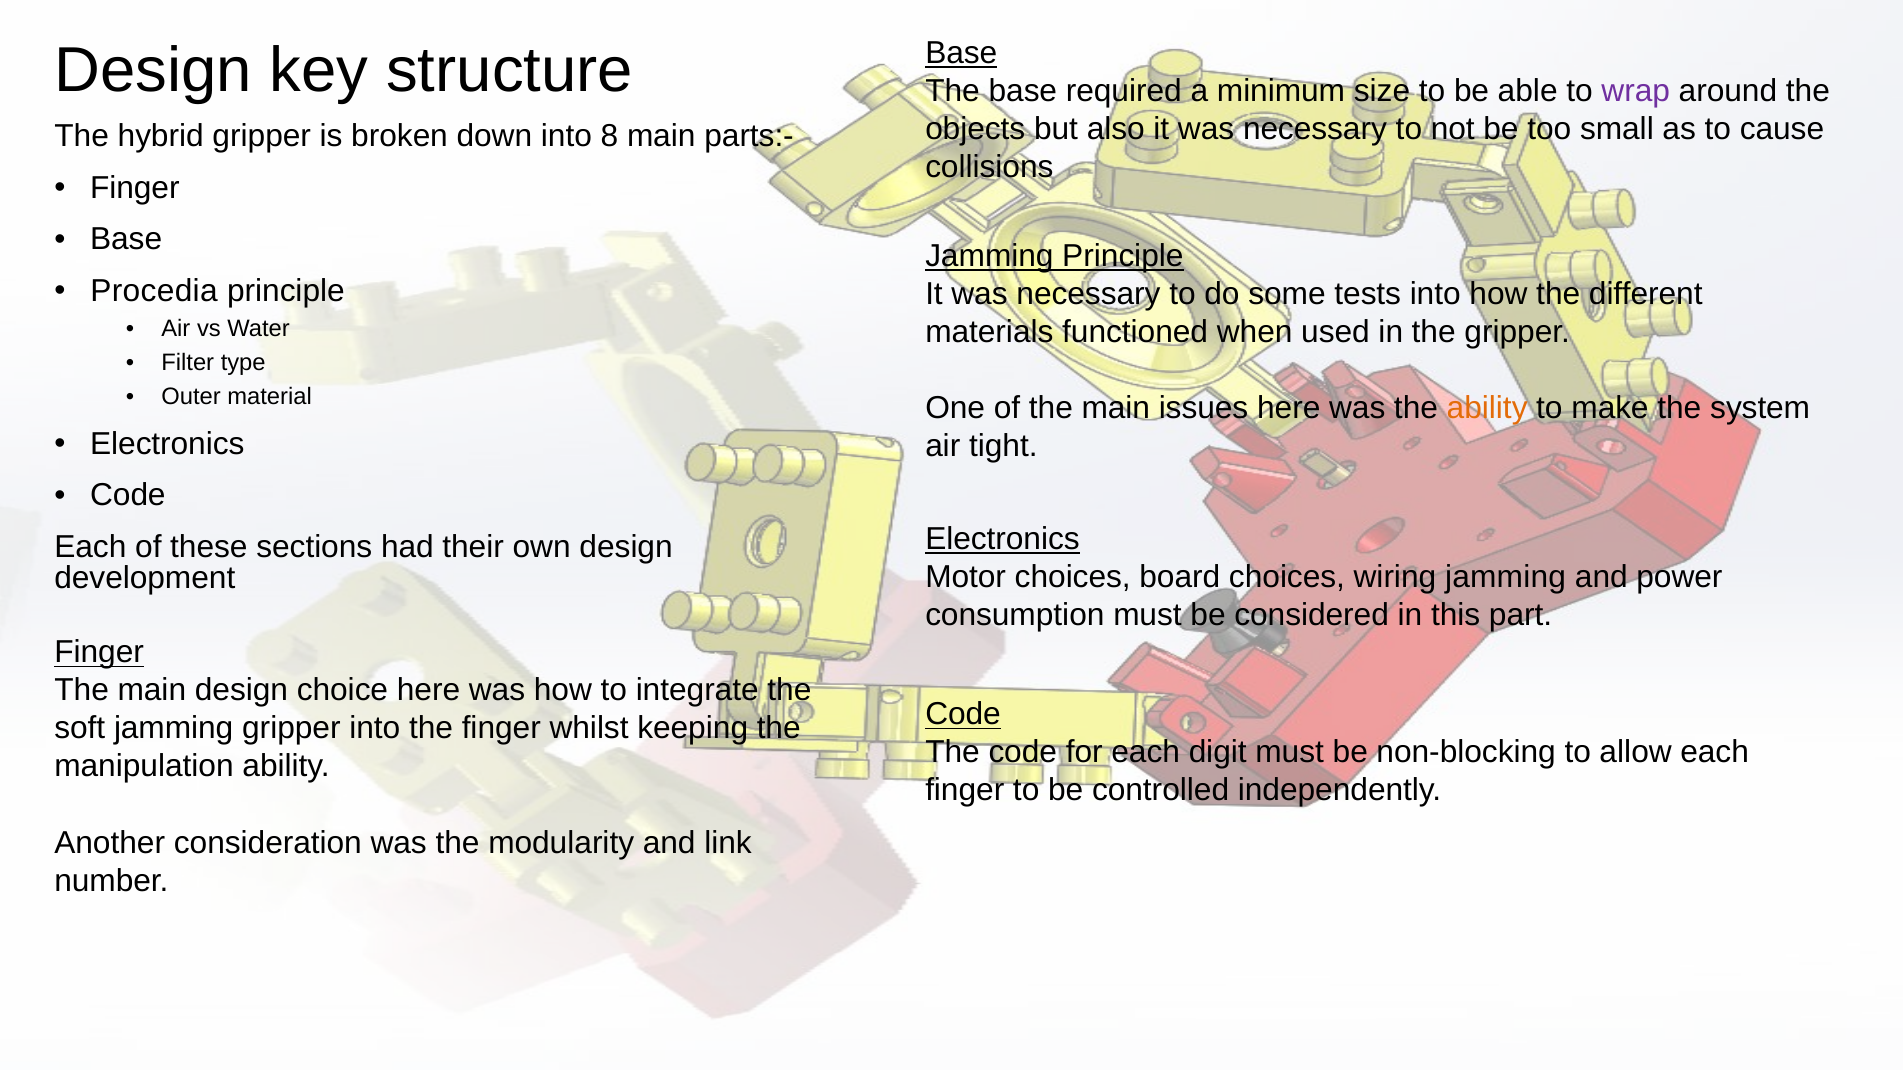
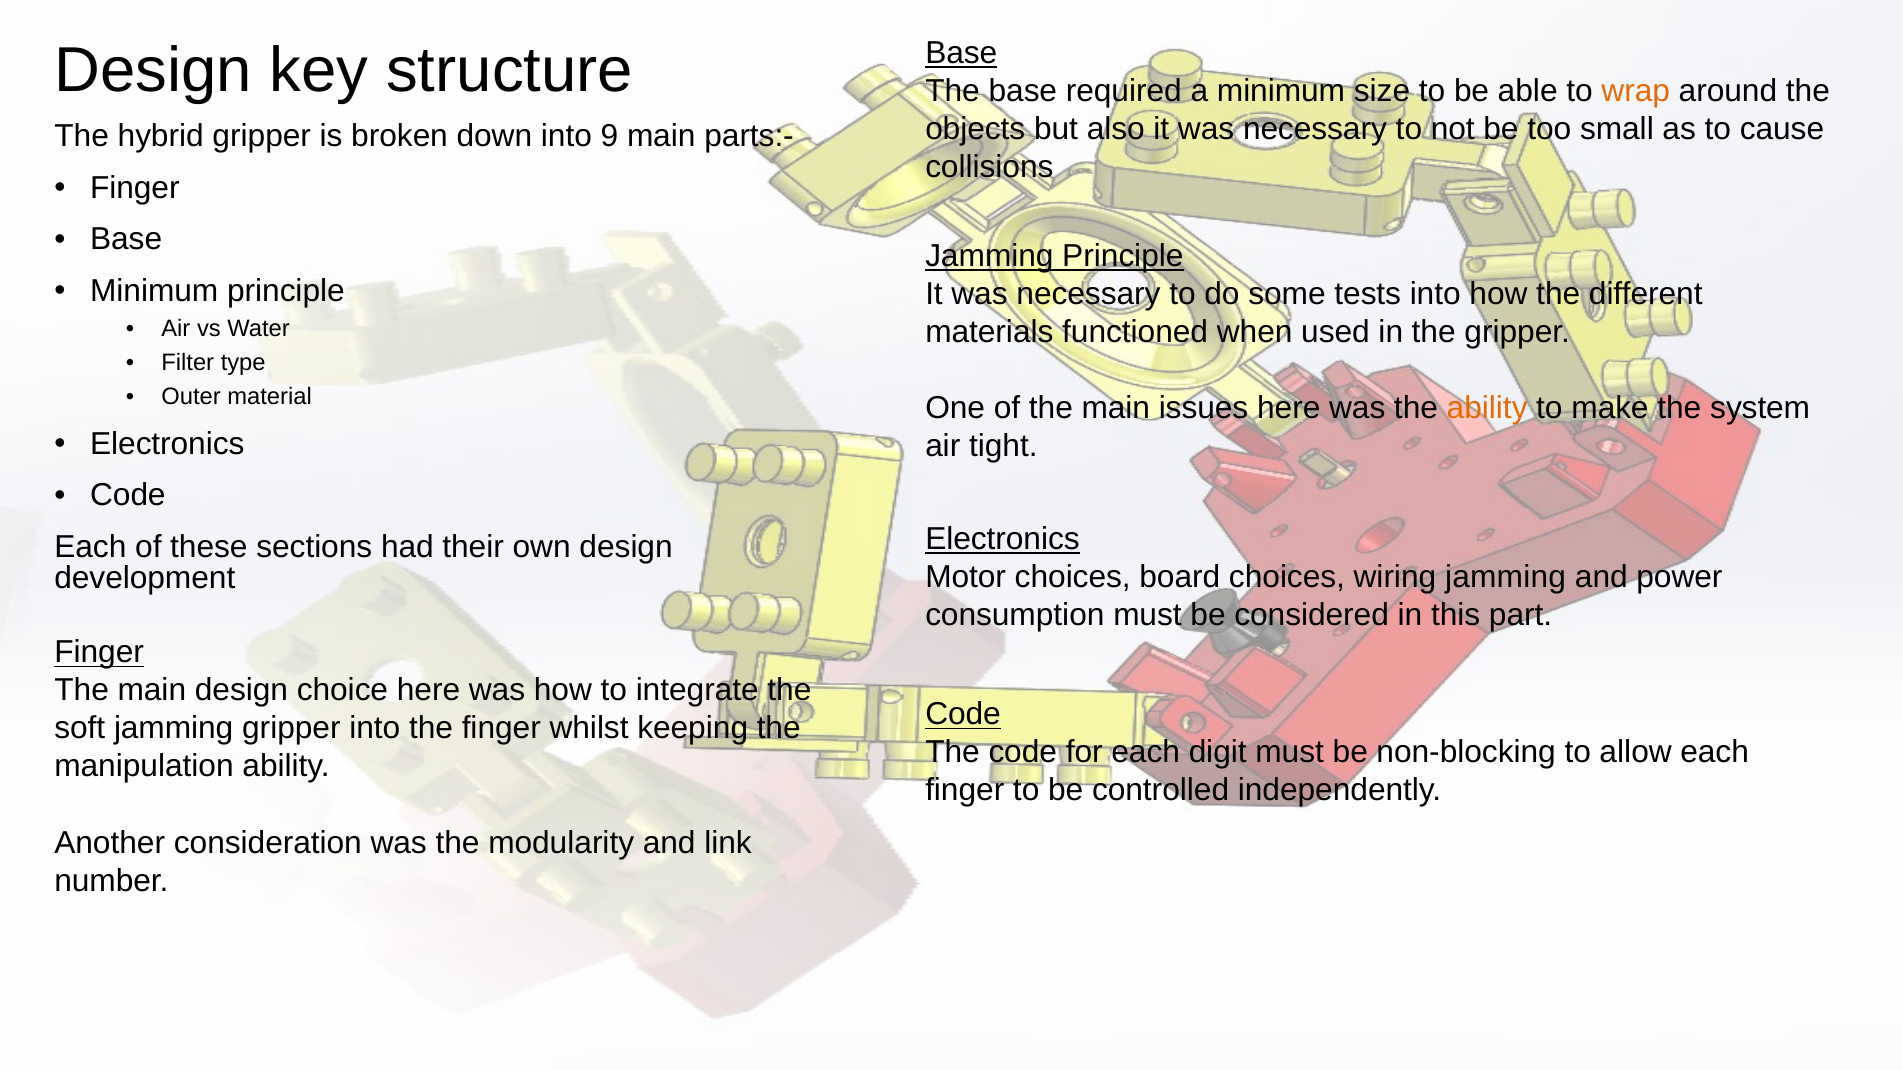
wrap colour: purple -> orange (1636, 91)
8: 8 -> 9 (610, 136)
Procedia: Procedia -> Minimum (154, 291)
